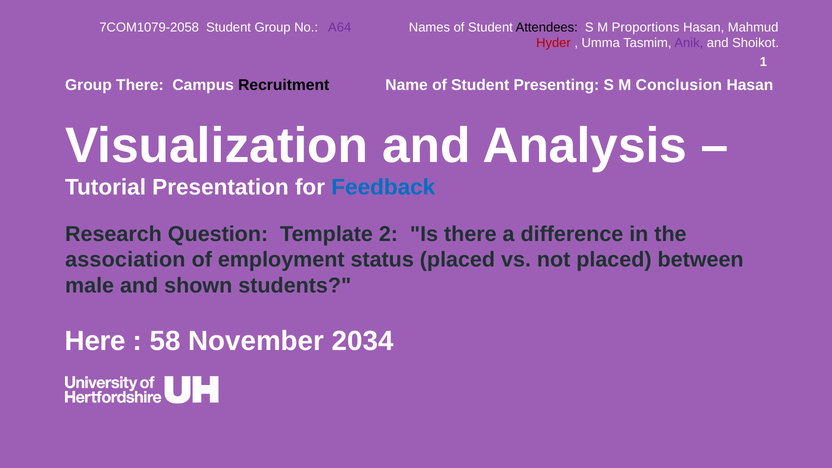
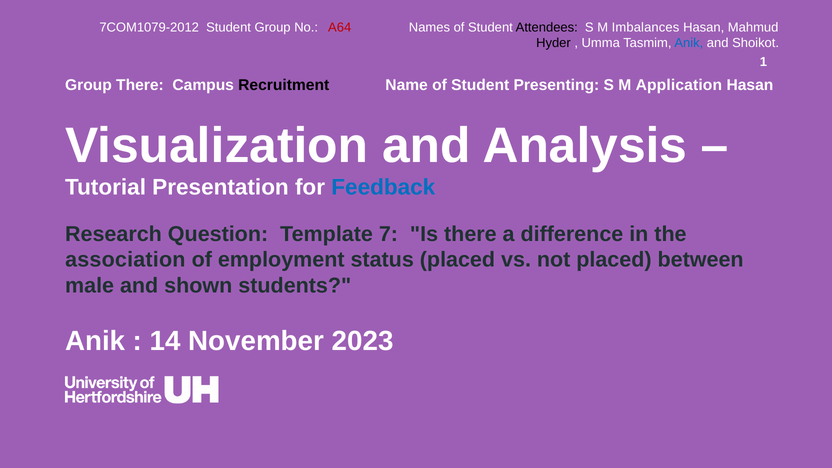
7COM1079-2058: 7COM1079-2058 -> 7COM1079-2012 (149, 27)
A64 colour: purple -> red (340, 27)
Proportions: Proportions -> Imbalances (646, 27)
Hyder colour: red -> black (553, 43)
Anik colour: purple -> blue (689, 43)
Conclusion: Conclusion -> Application (679, 85)
2: 2 -> 7 (388, 234)
Here: Here -> Anik (95, 341)
58: 58 -> 14 (165, 341)
2034: 2034 -> 2023 (363, 341)
